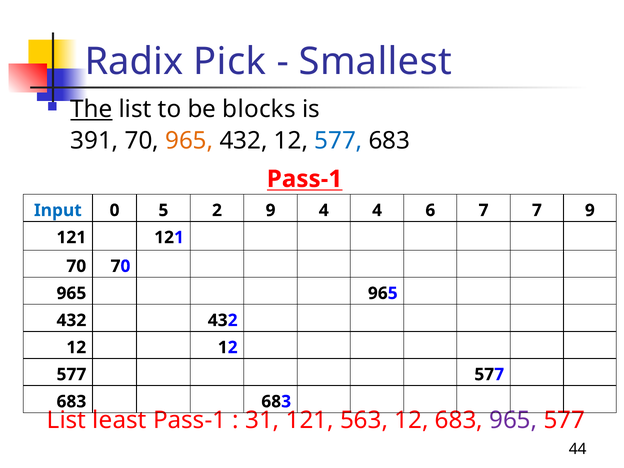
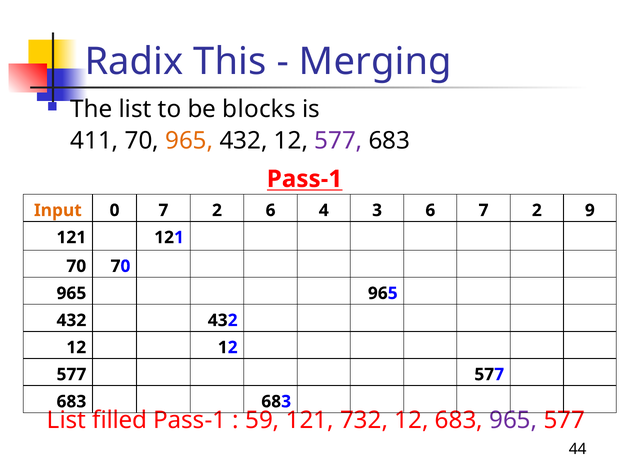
Pick: Pick -> This (230, 62)
Smallest: Smallest -> Merging (375, 62)
The underline: present -> none (91, 109)
391: 391 -> 411 (94, 141)
577 colour: blue -> purple (338, 141)
Input colour: blue -> orange (58, 210)
0 5: 5 -> 7 (163, 210)
2 9: 9 -> 6 (271, 210)
4 4: 4 -> 3 (377, 210)
6 7 7: 7 -> 2 (537, 210)
least: least -> filled (120, 420)
31: 31 -> 59 (262, 420)
563: 563 -> 732 (364, 420)
